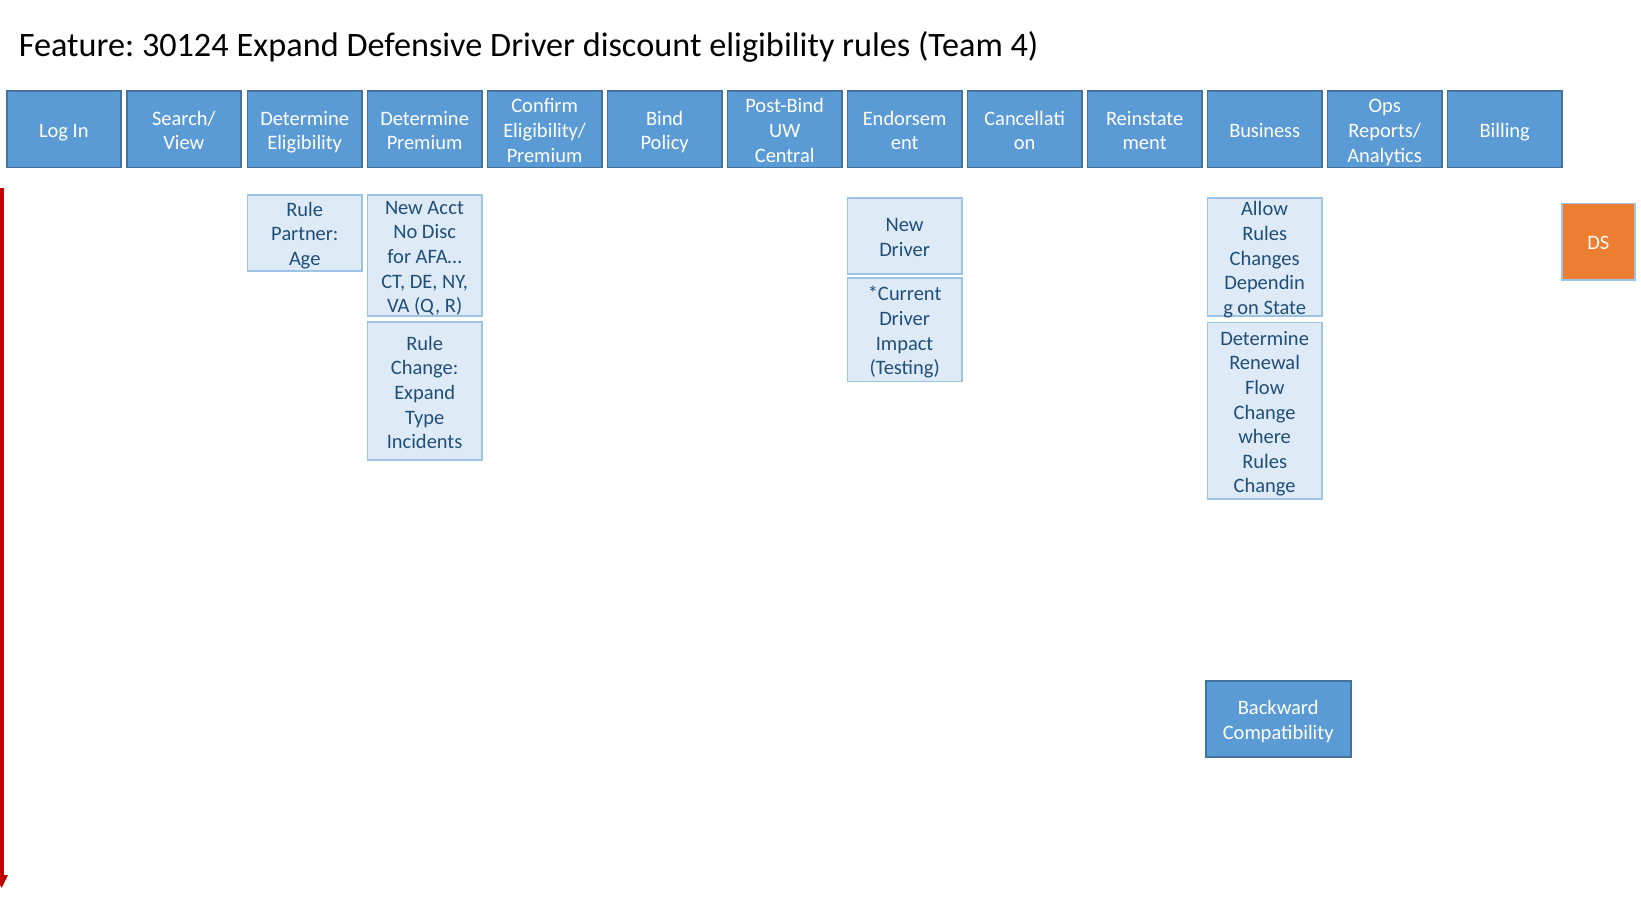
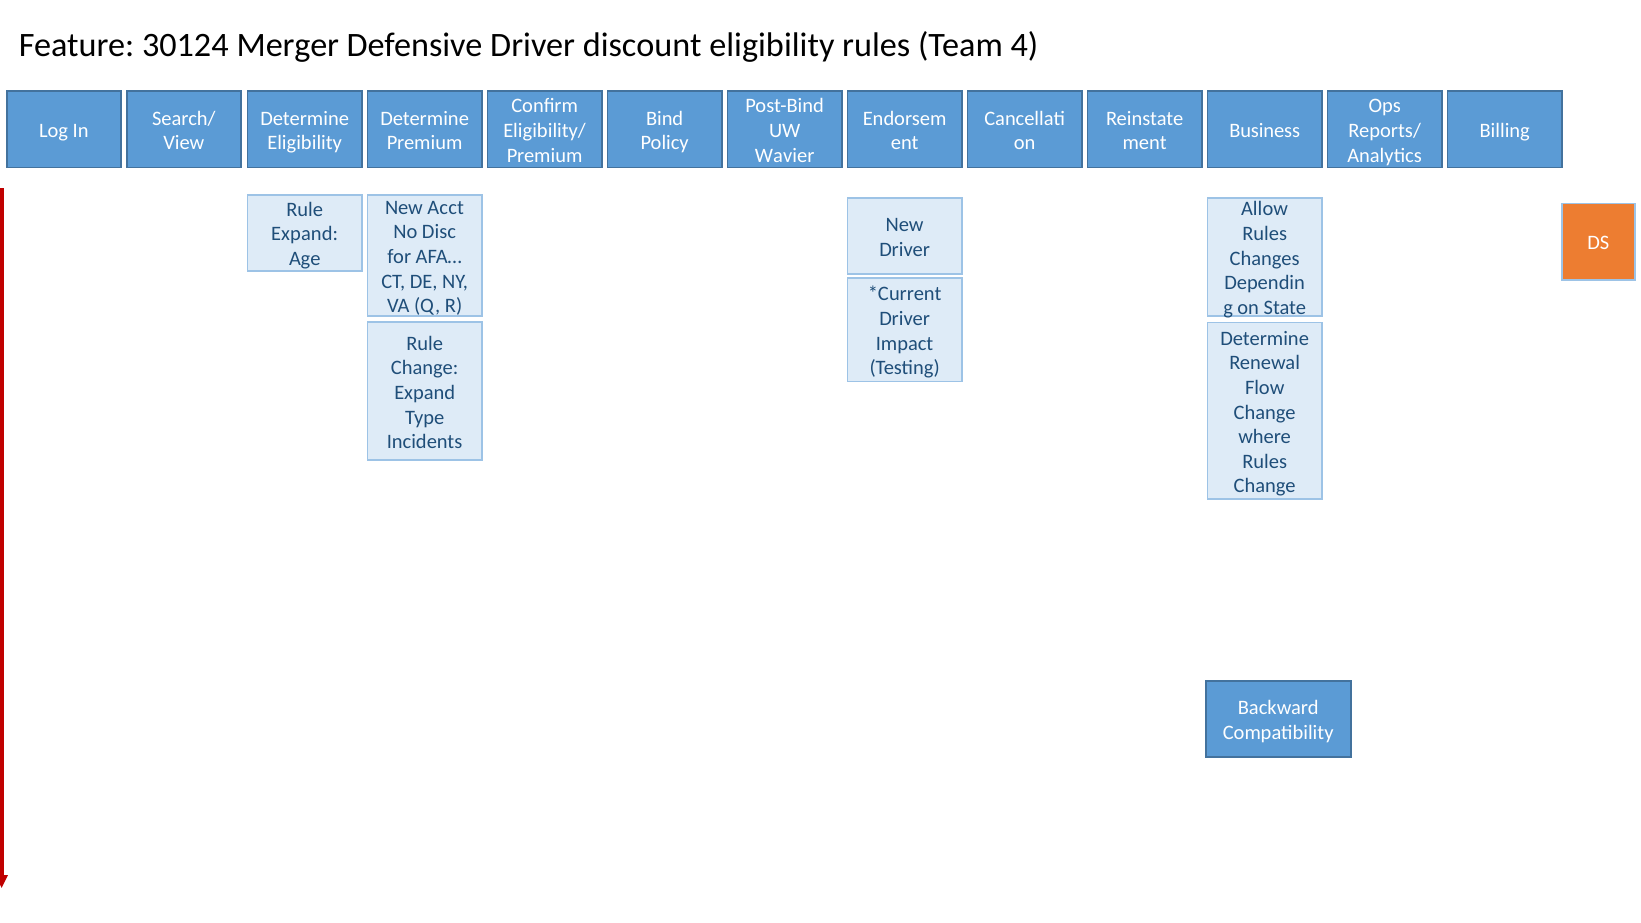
30124 Expand: Expand -> Merger (288, 45)
Central: Central -> Wavier (785, 155)
Partner: Partner -> Expand (305, 234)
